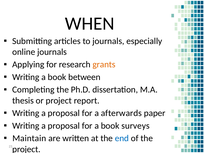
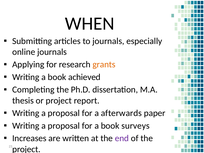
between: between -> achieved (84, 77)
Maintain: Maintain -> Increases (29, 138)
end colour: blue -> purple (122, 138)
